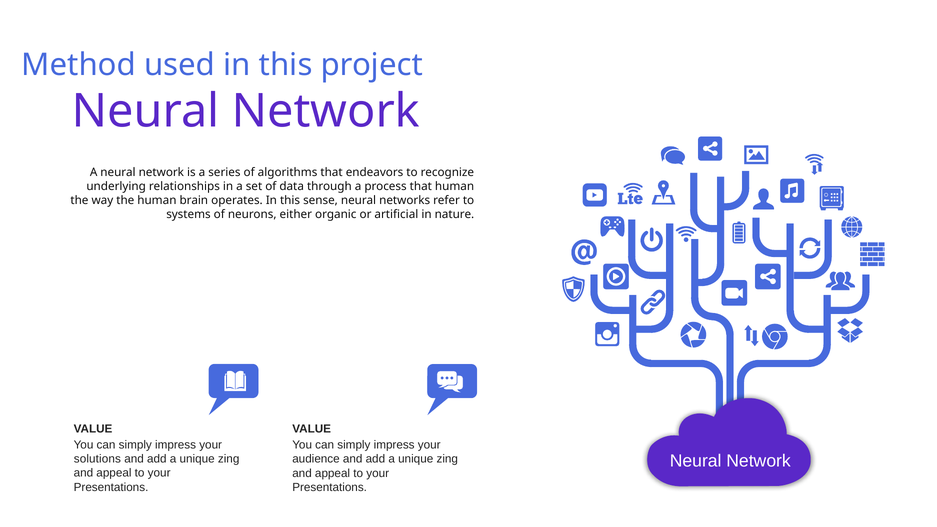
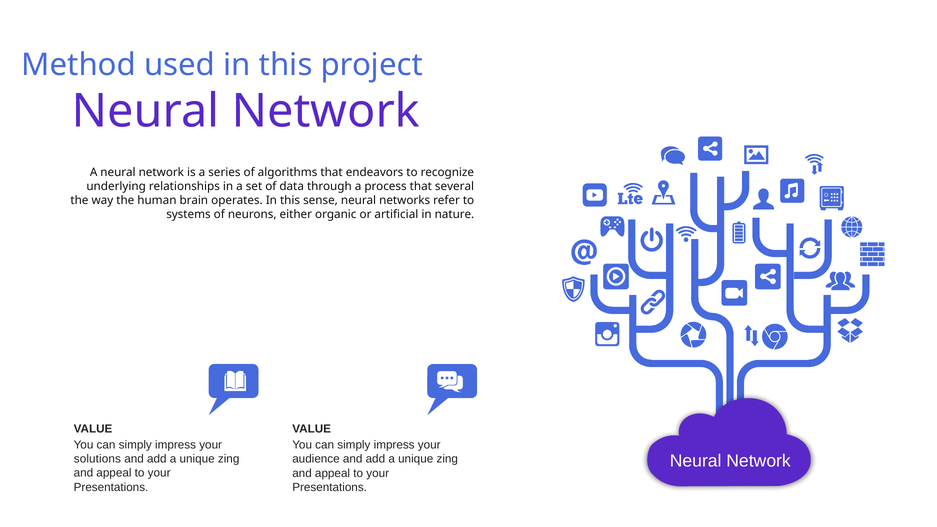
that human: human -> several (455, 187)
